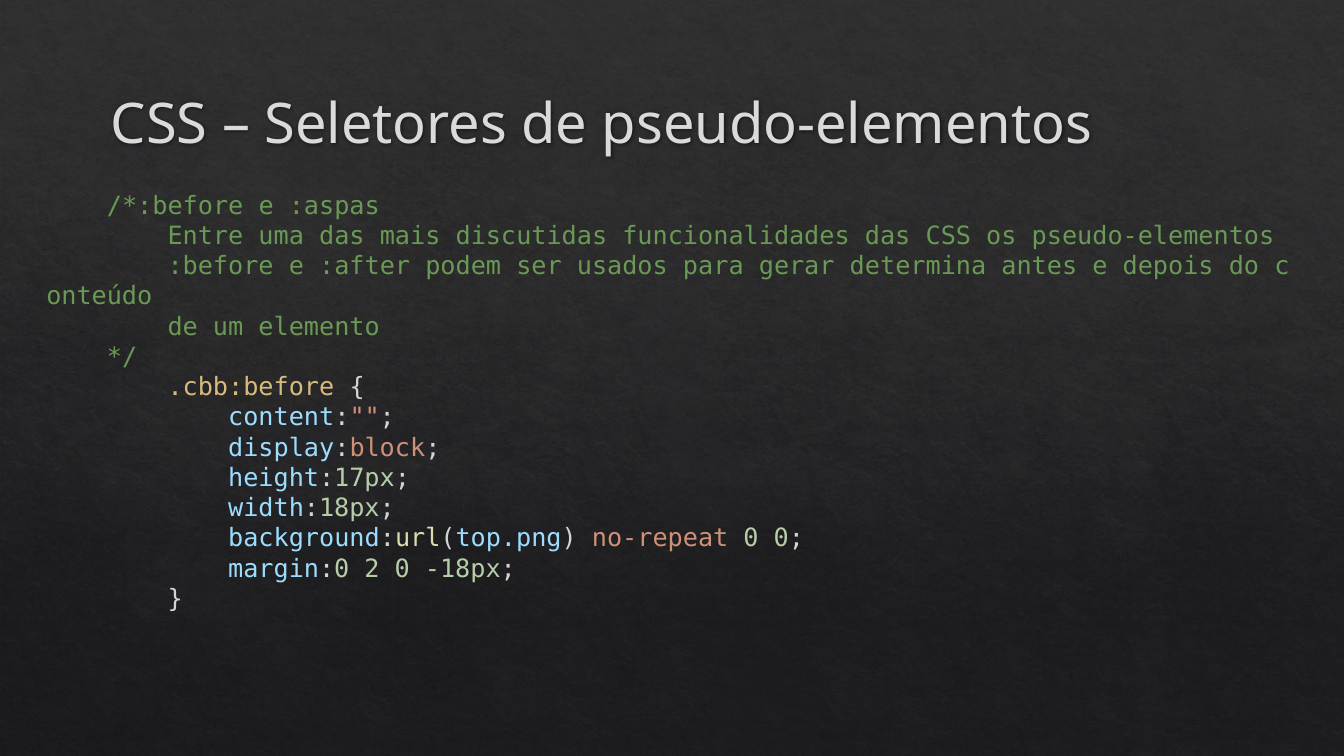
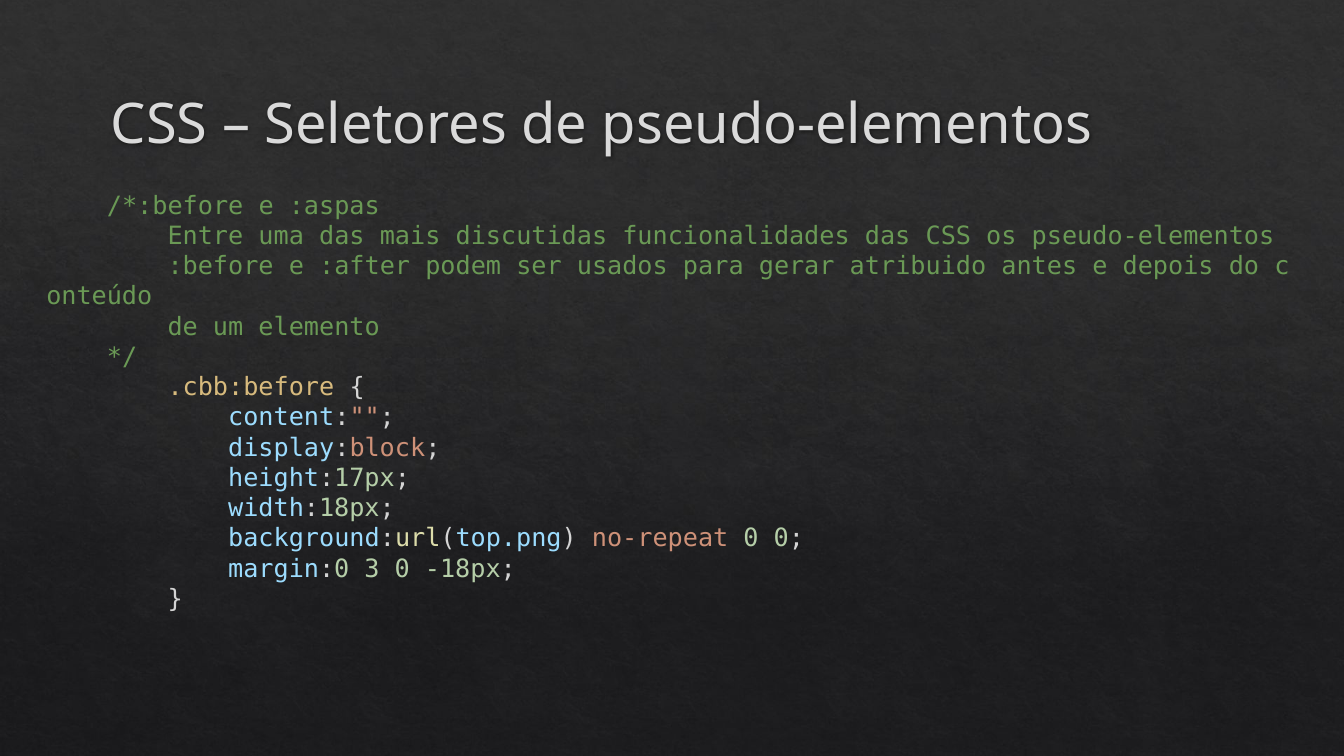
determina: determina -> atribuido (918, 266)
2: 2 -> 3 (372, 569)
